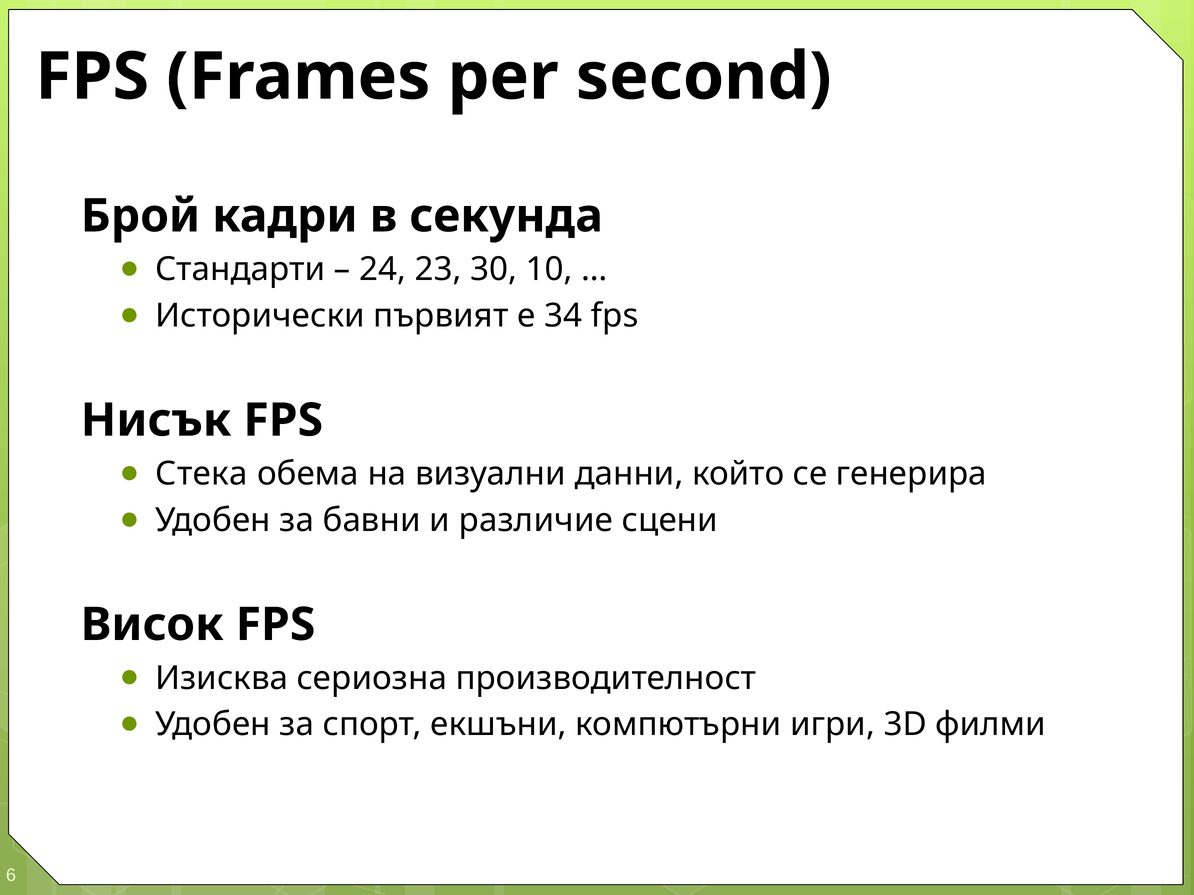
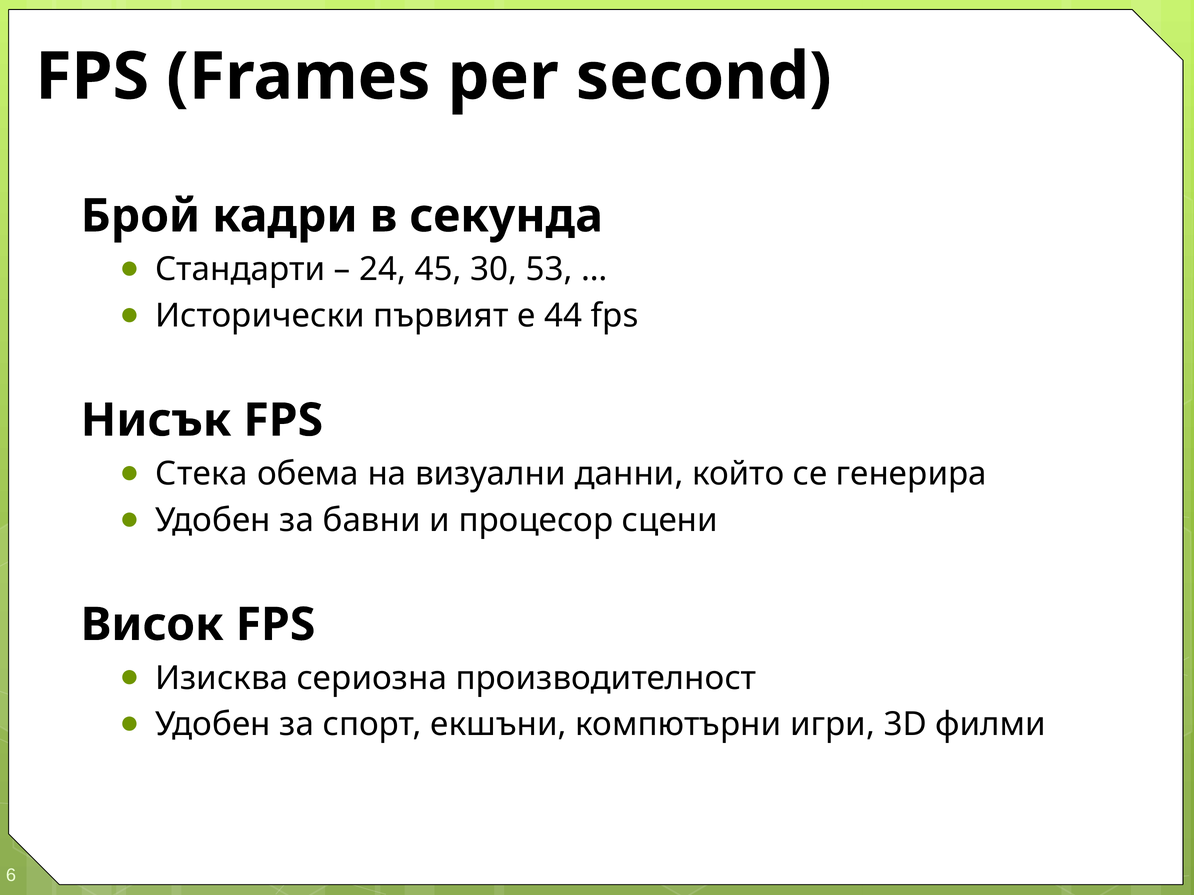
23: 23 -> 45 (438, 270)
10: 10 -> 53 (549, 270)
34: 34 -> 44 (563, 316)
различие: различие -> процесор (536, 521)
